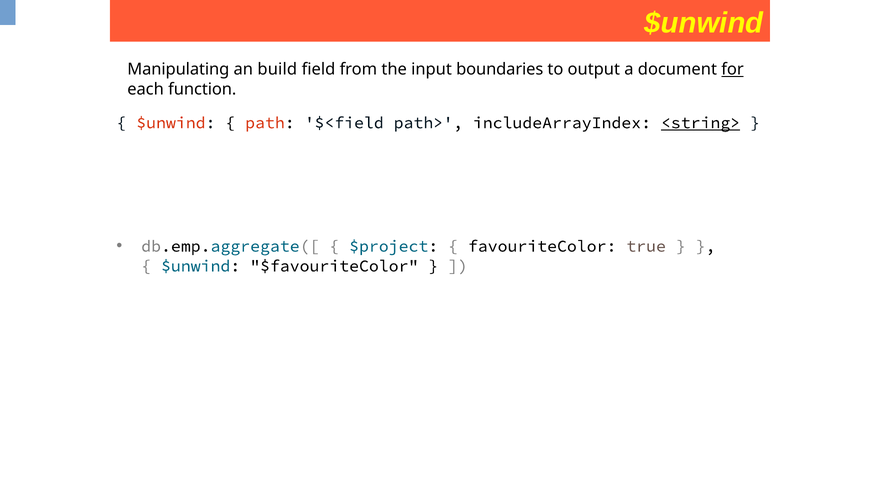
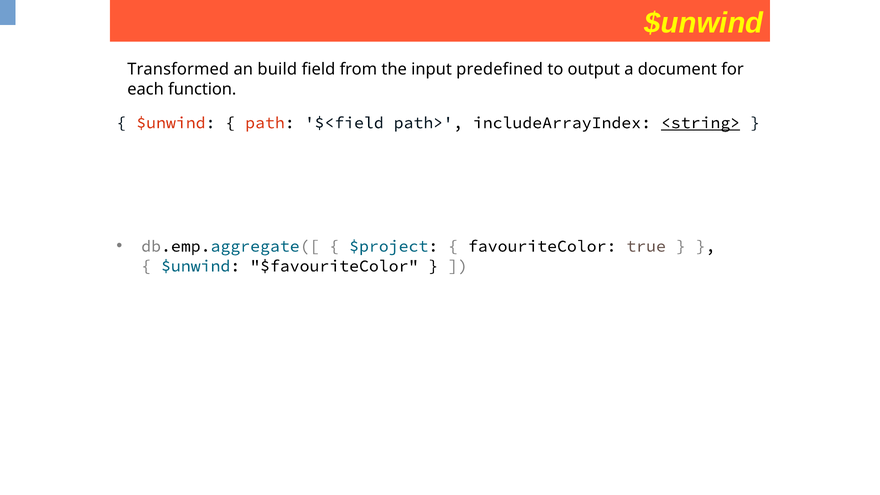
Manipulating: Manipulating -> Transformed (178, 69)
boundaries: boundaries -> predefined (500, 69)
for underline: present -> none (732, 69)
